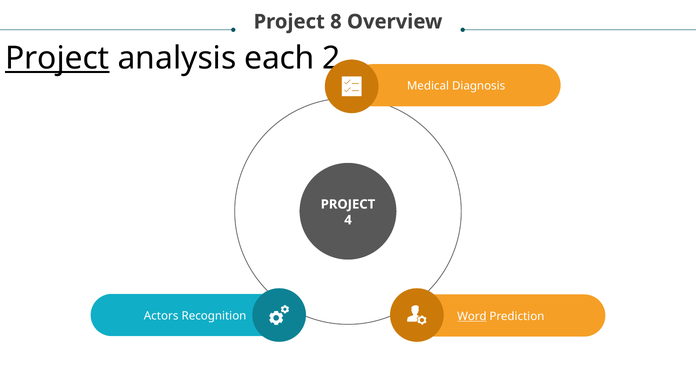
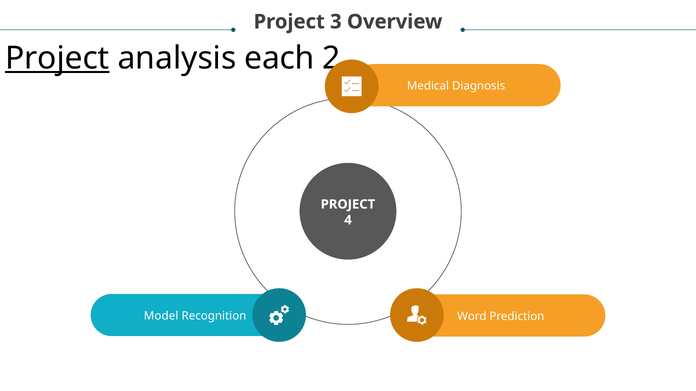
8: 8 -> 3 (336, 22)
Actors: Actors -> Model (161, 316)
Word underline: present -> none (472, 317)
